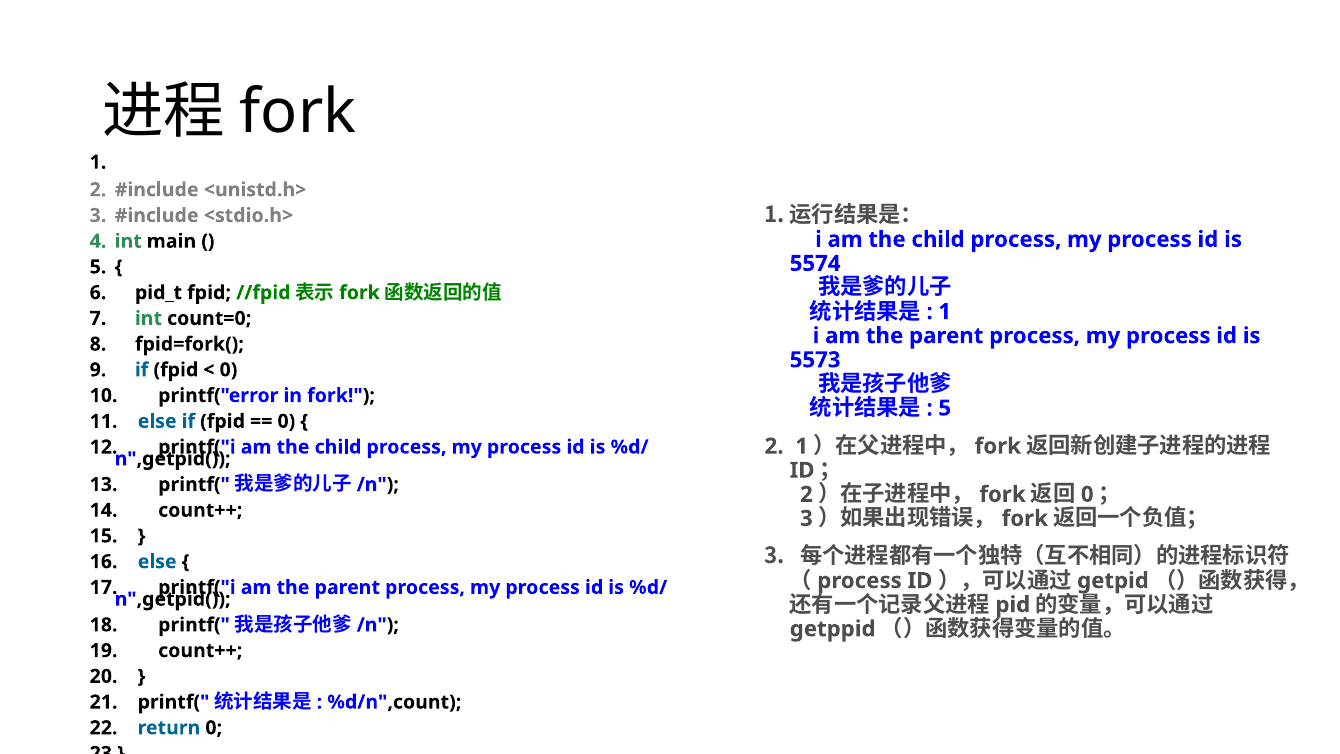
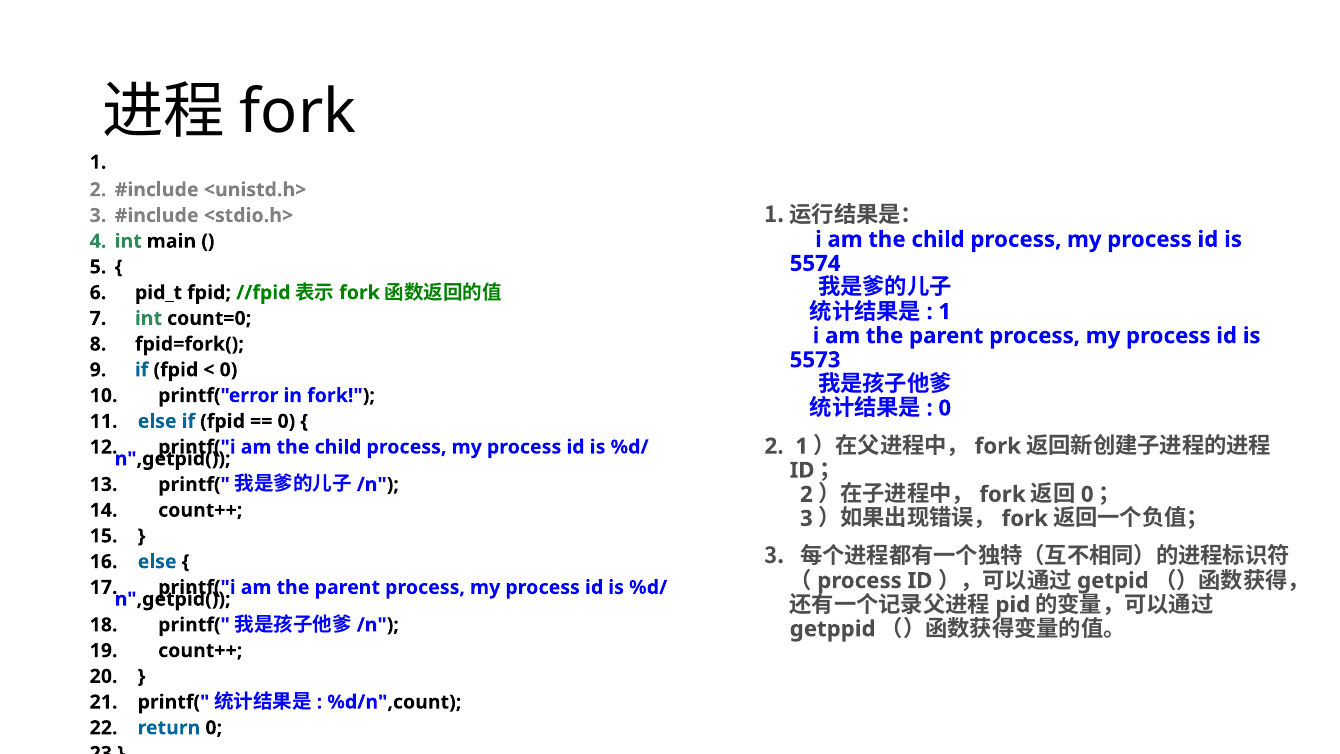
5: 5 -> 0 (945, 408)
